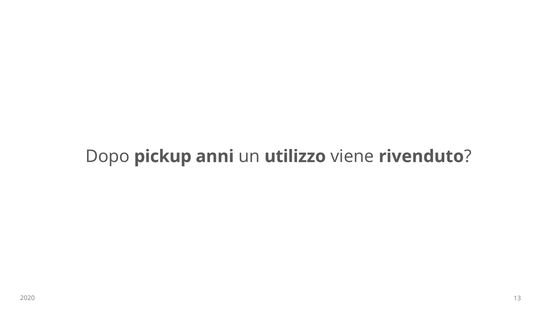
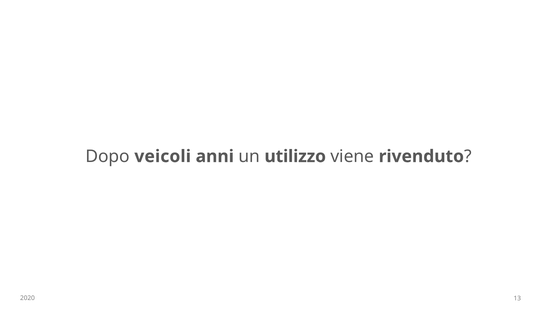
pickup: pickup -> veicoli (163, 157)
